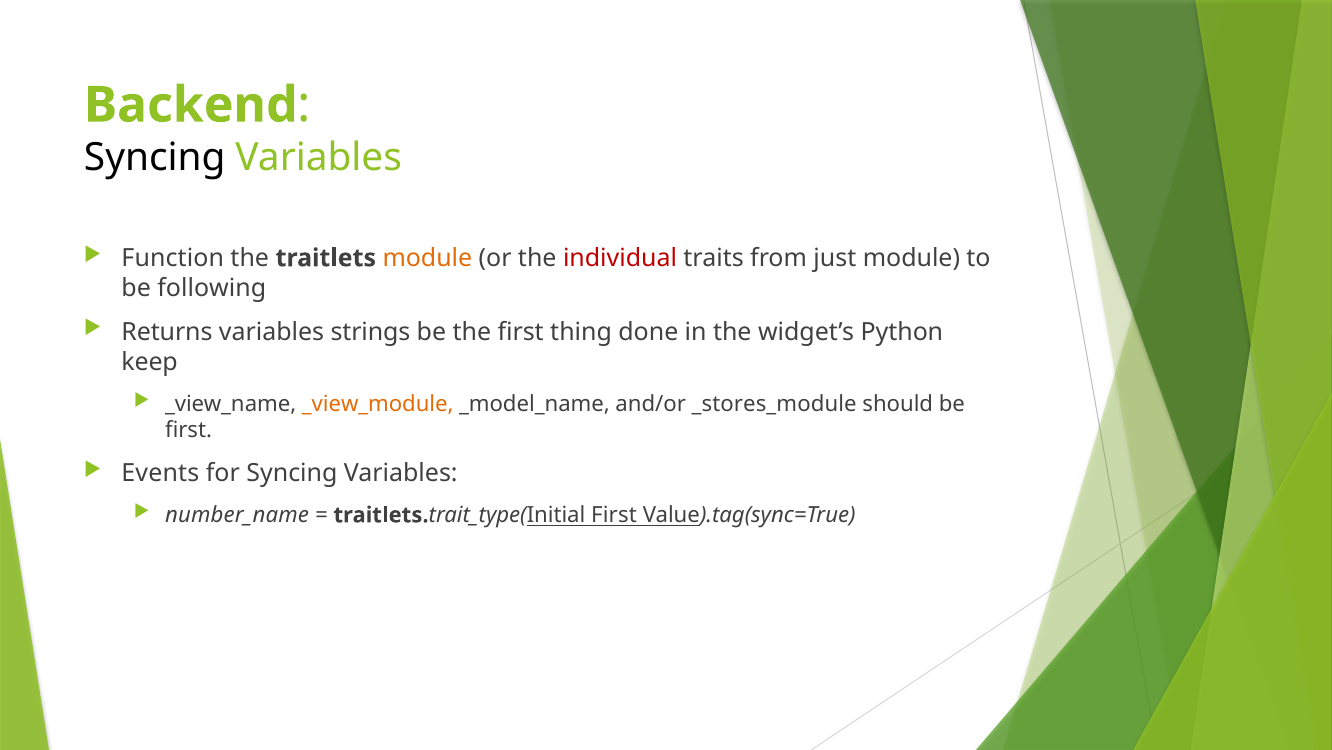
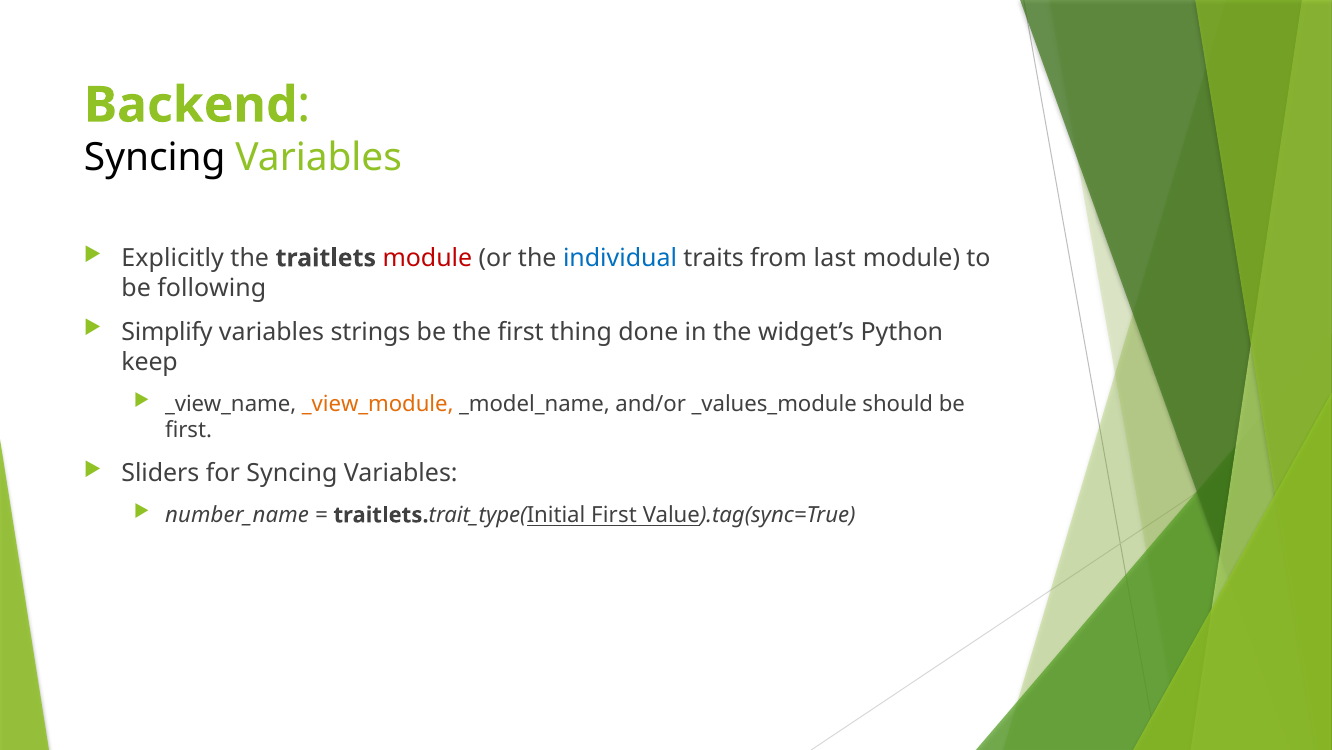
Function: Function -> Explicitly (173, 258)
module colour: orange -> red (427, 258)
individual colour: red -> blue (620, 258)
just: just -> last (835, 258)
Returns: Returns -> Simplify (167, 332)
_stores_module: _stores_module -> _values_module (774, 404)
Events: Events -> Sliders (160, 473)
